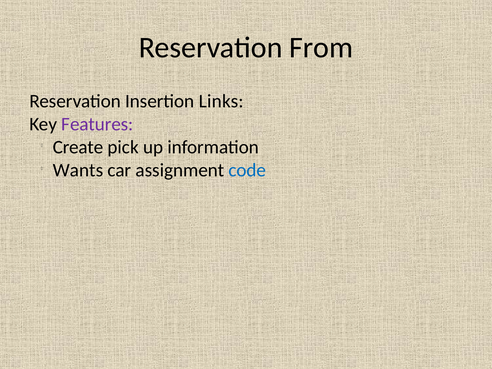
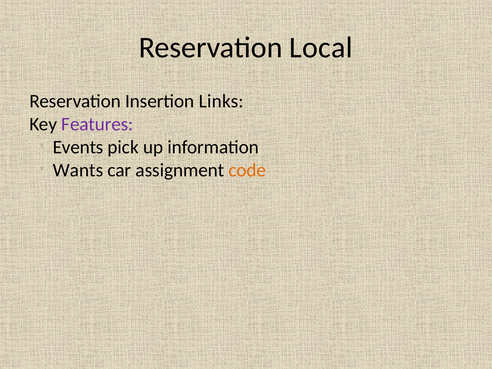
From: From -> Local (321, 48)
Create: Create -> Events (78, 147)
code colour: blue -> orange (247, 170)
